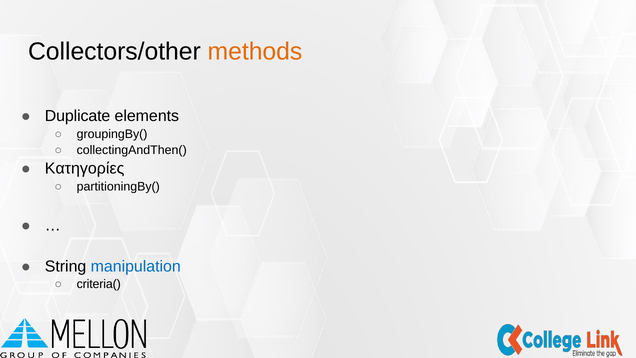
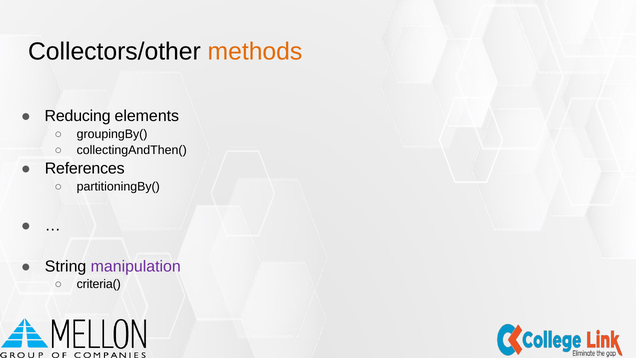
Duplicate: Duplicate -> Reducing (78, 116)
Κατηγορίες: Κατηγορίες -> References (85, 169)
manipulation colour: blue -> purple (136, 266)
